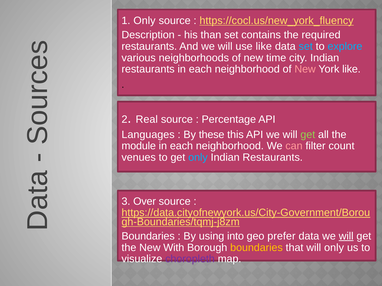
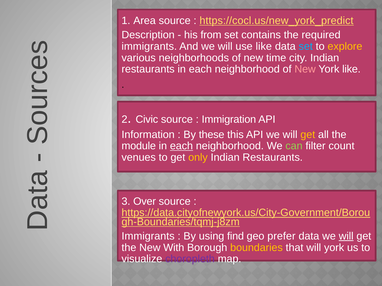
1 Only: Only -> Area (145, 21)
https://cocl.us/new_york_fluency: https://cocl.us/new_york_fluency -> https://cocl.us/new_york_predict (277, 21)
than: than -> from (211, 35)
restaurants: restaurants -> immigrants (149, 46)
explore colour: light blue -> yellow (345, 46)
Real: Real -> Civic (147, 120)
Percentage: Percentage -> Immigration (229, 120)
Languages: Languages -> Information (148, 135)
get colour: light green -> yellow (308, 135)
each underline: none -> present (181, 146)
can colour: pink -> light green (294, 146)
only colour: light blue -> yellow (198, 158)
Boundaries: Boundaries -> Immigrants (148, 237)
into: into -> find (236, 237)
will only: only -> york (334, 248)
